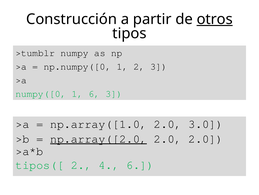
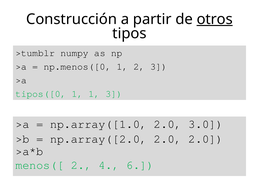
np.numpy([0: np.numpy([0 -> np.menos([0 (77, 66)
numpy([0: numpy([0 -> tipos([0 (41, 93)
1 6: 6 -> 1 (94, 93)
np.array([2.0 underline: present -> none (98, 138)
tipos([: tipos([ -> menos([ (40, 164)
